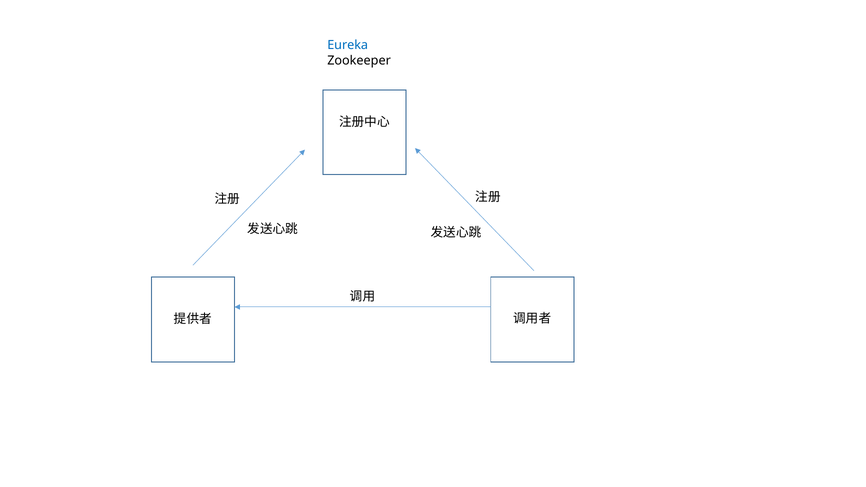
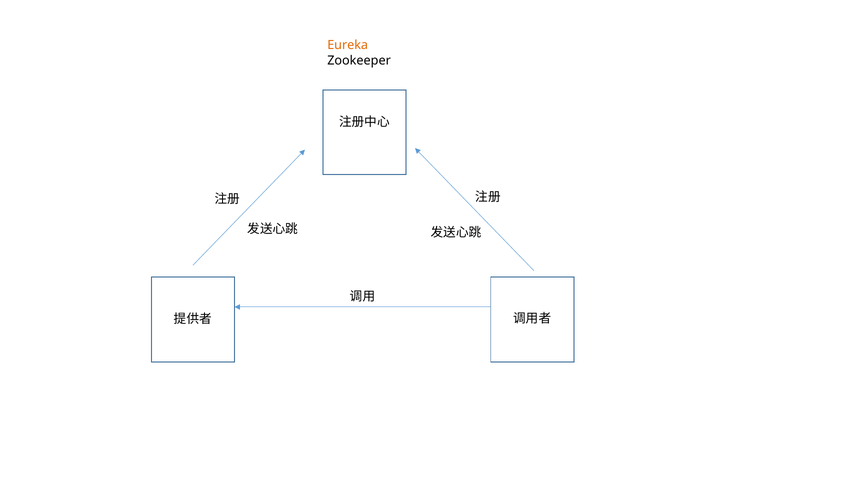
Eureka colour: blue -> orange (348, 45)
